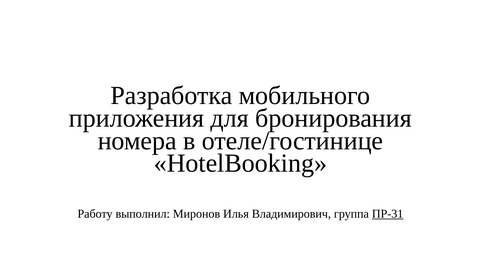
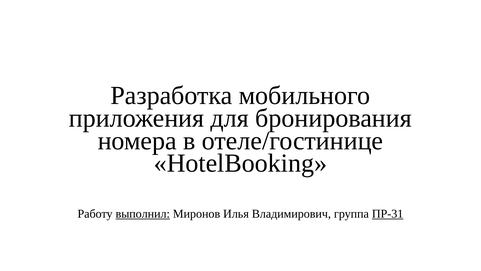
выполнил underline: none -> present (143, 213)
